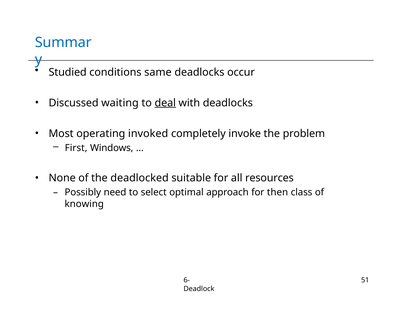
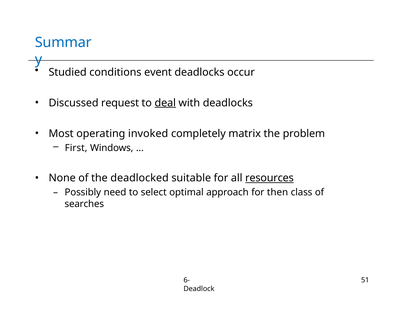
same: same -> event (158, 72)
waiting: waiting -> request (120, 103)
invoke: invoke -> matrix (245, 133)
resources underline: none -> present (269, 178)
knowing: knowing -> searches (84, 204)
